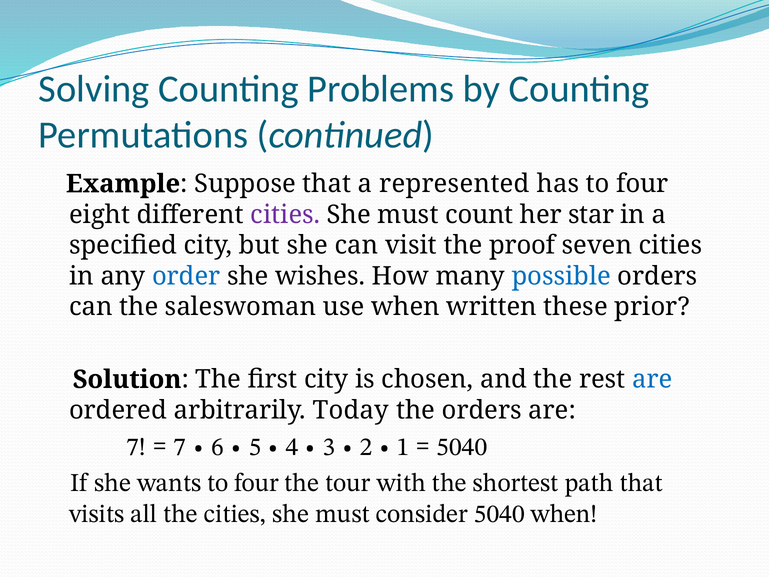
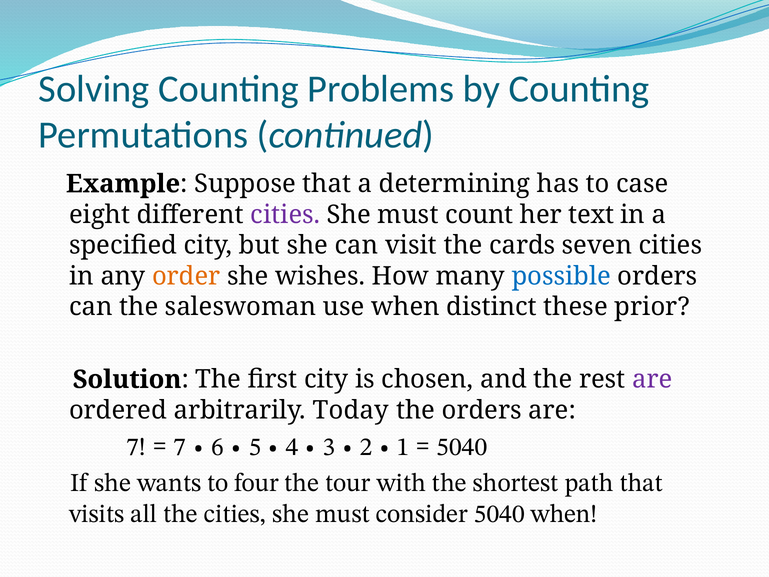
represented: represented -> determining (455, 184)
has to four: four -> case (642, 184)
star: star -> text (591, 214)
proof: proof -> cards (522, 245)
order colour: blue -> orange (186, 276)
written: written -> distinct (492, 307)
are colour: blue -> purple (652, 379)
